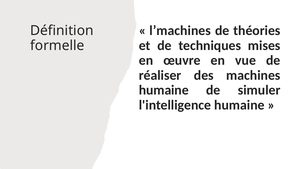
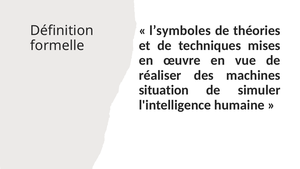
l’machines: l’machines -> l’symboles (180, 31)
humaine: humaine -> situation (164, 90)
